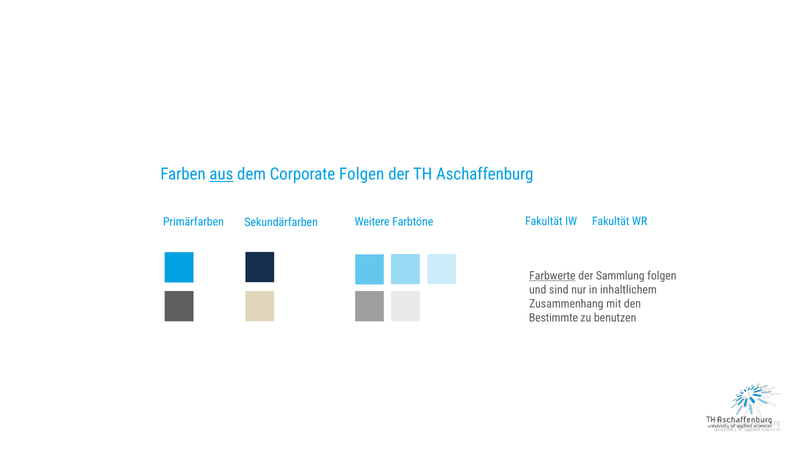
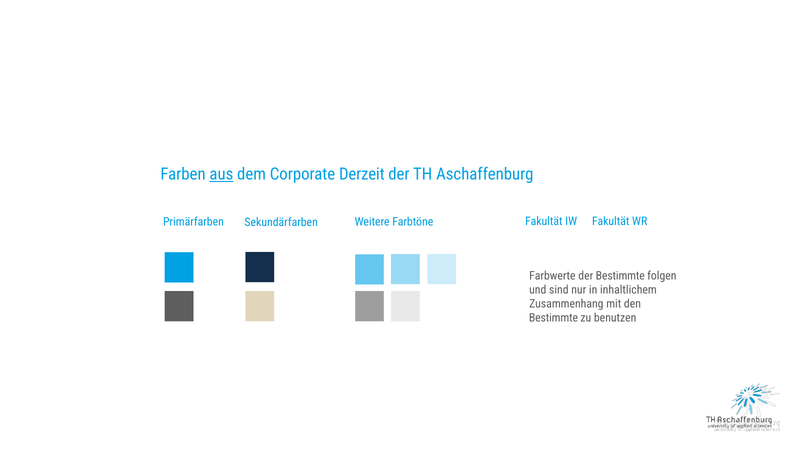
Corporate Folgen: Folgen -> Derzeit (362, 174)
Farbwerte underline: present -> none (552, 276)
der Sammlung: Sammlung -> Bestimmte (620, 276)
